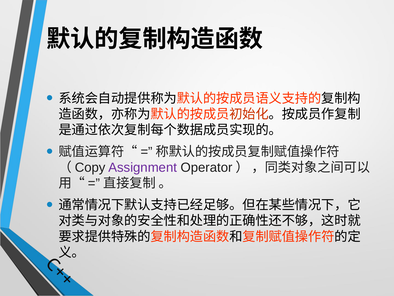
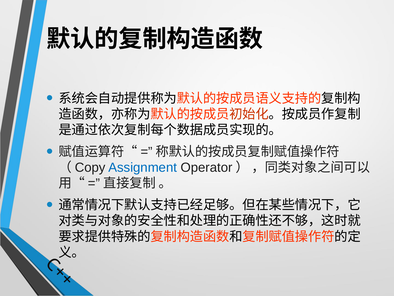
Assignment colour: purple -> blue (143, 167)
